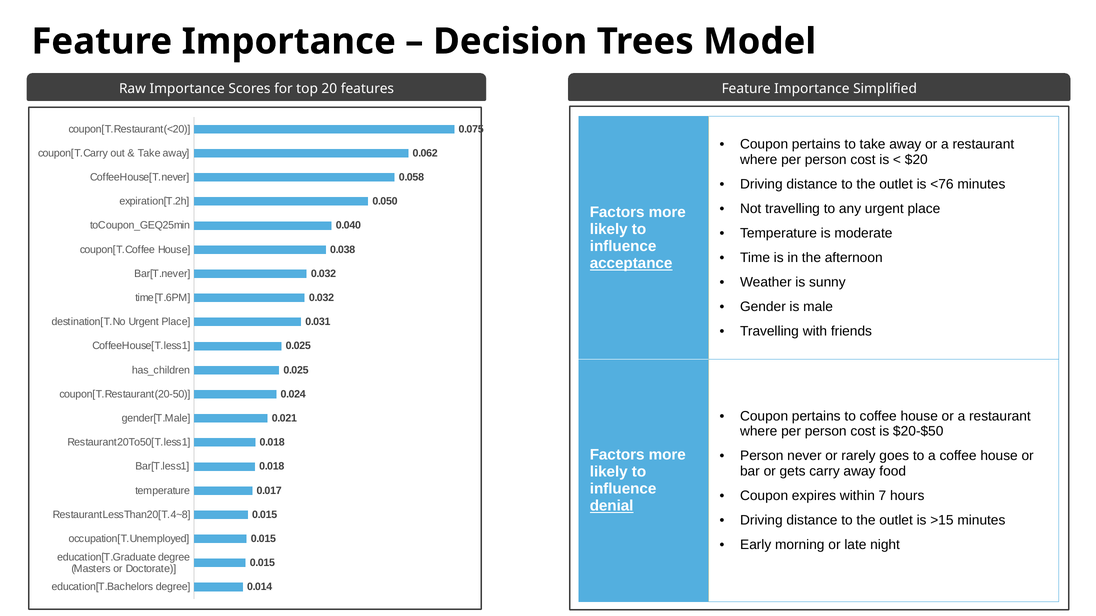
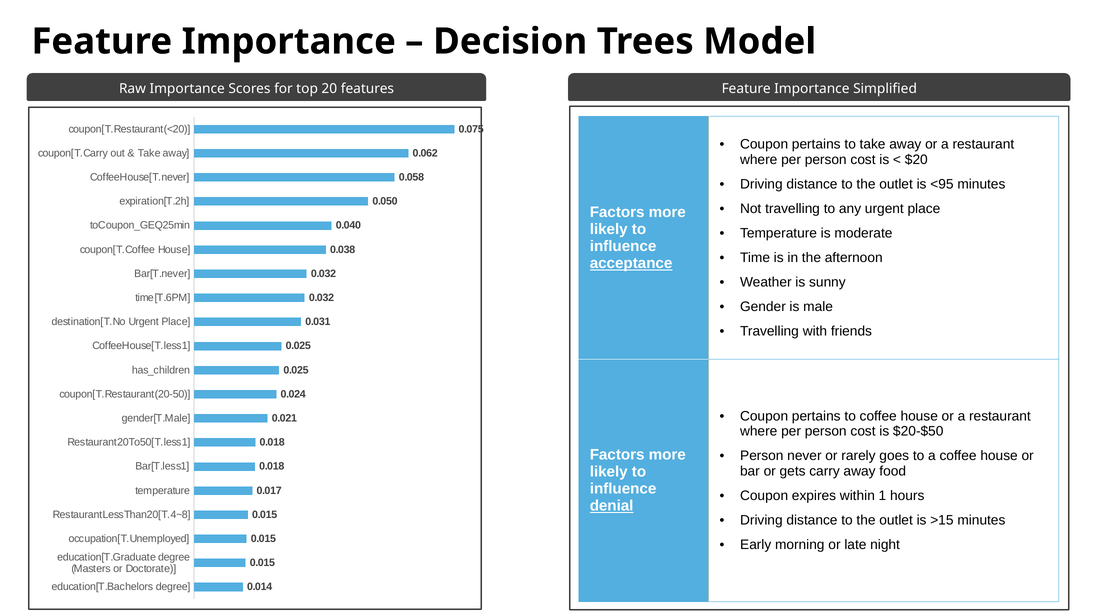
<76: <76 -> <95 (942, 184)
7: 7 -> 1 (882, 496)
